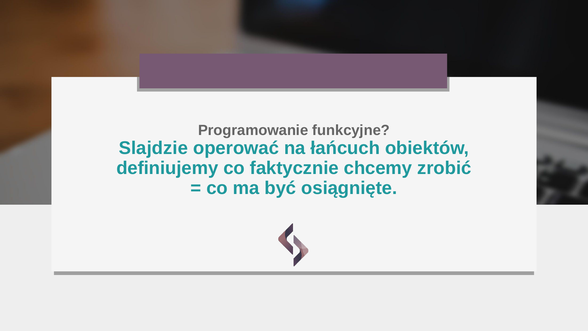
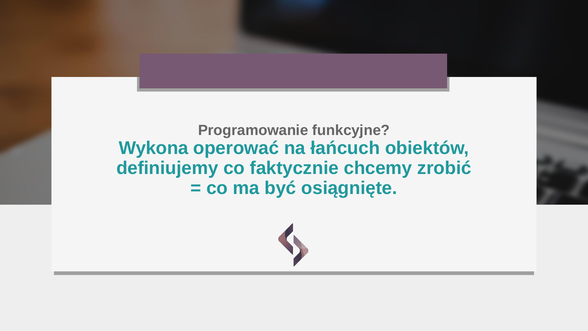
Slajdzie: Slajdzie -> Wykona (154, 148)
